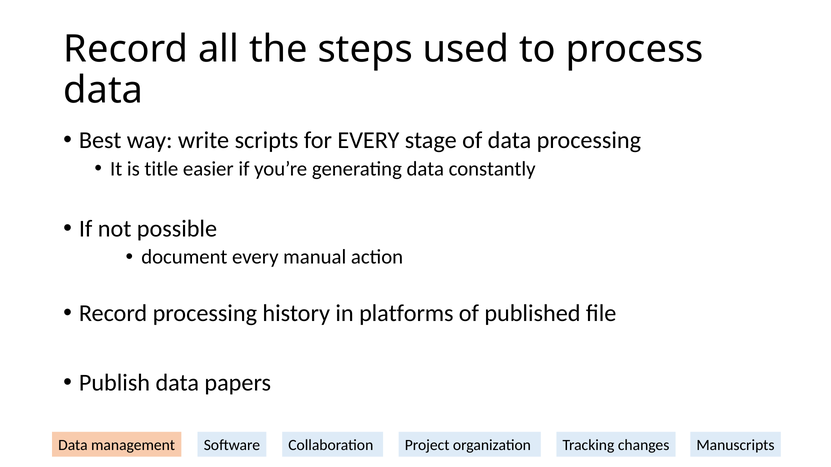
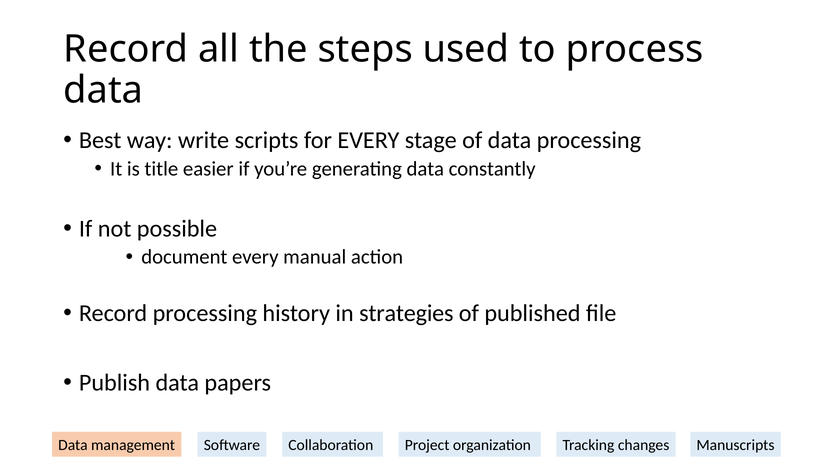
platforms: platforms -> strategies (406, 313)
